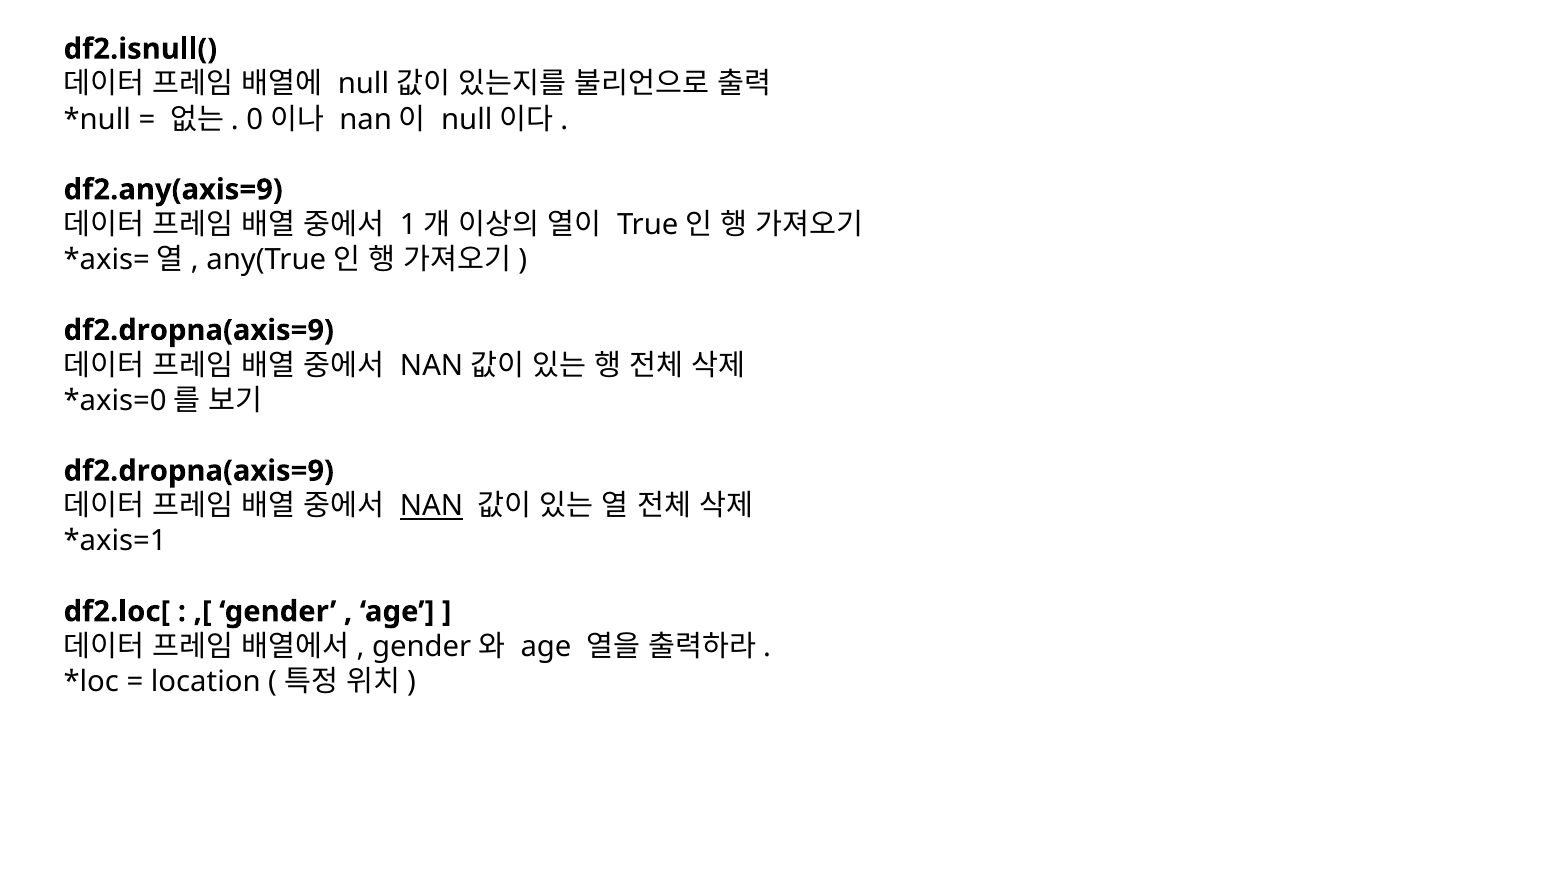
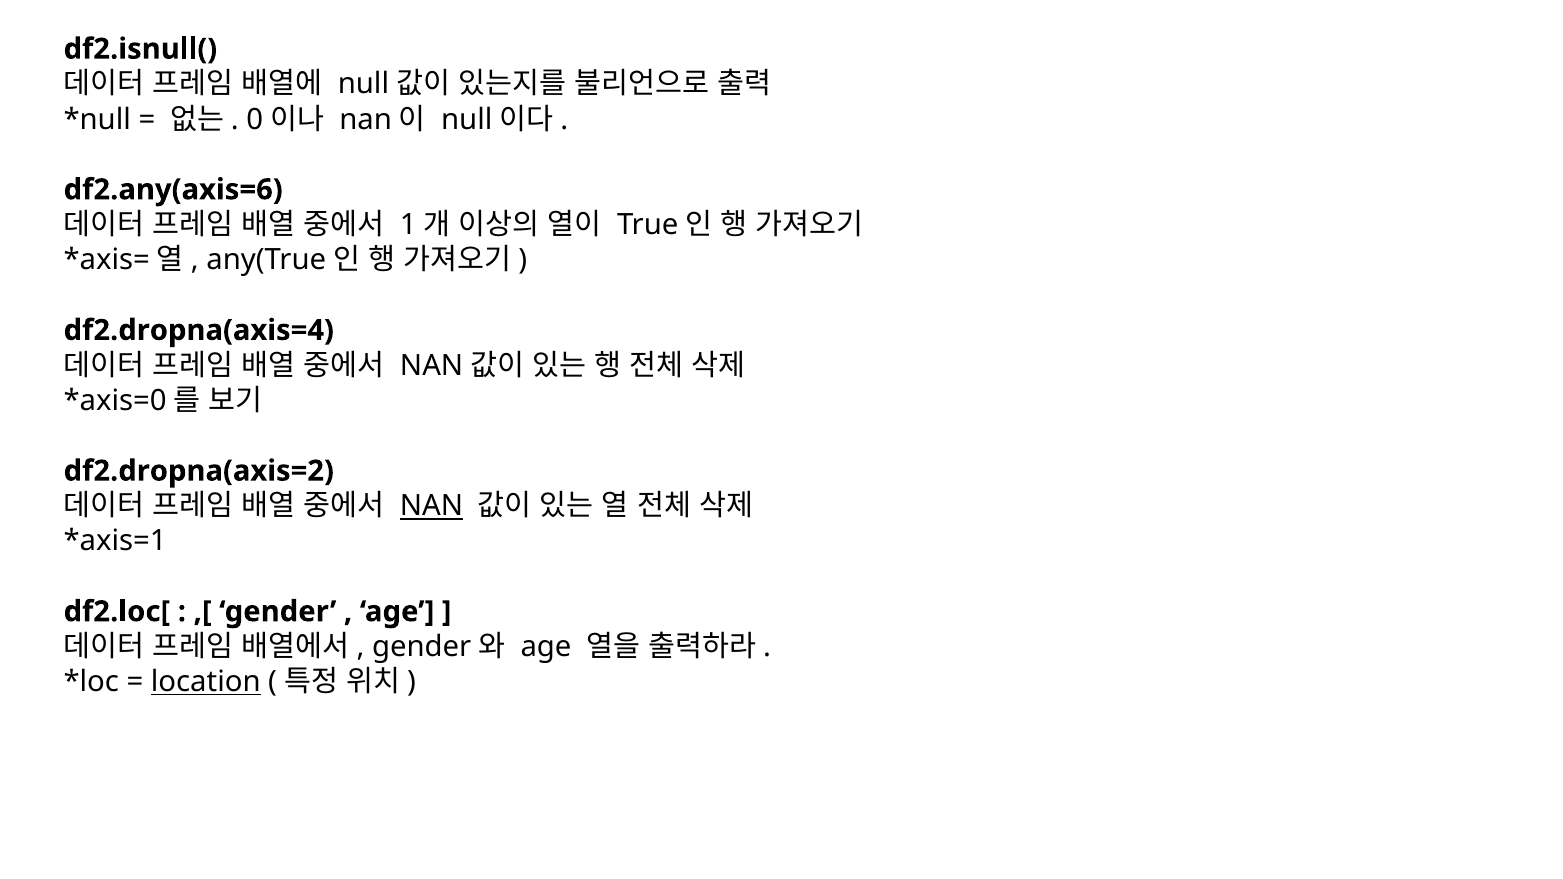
df2.any(axis=9: df2.any(axis=9 -> df2.any(axis=6 (173, 190)
df2.dropna(axis=9: df2.dropna(axis=9 -> df2.dropna(axis=4 (199, 330)
df2.dropna(axis=9: df2.dropna(axis=9 -> df2.dropna(axis=2 (199, 471)
location underline: none -> present (206, 682)
